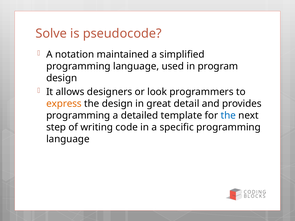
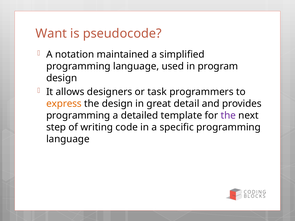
Solve: Solve -> Want (51, 34)
look: look -> task (157, 92)
the colour: blue -> purple (228, 116)
